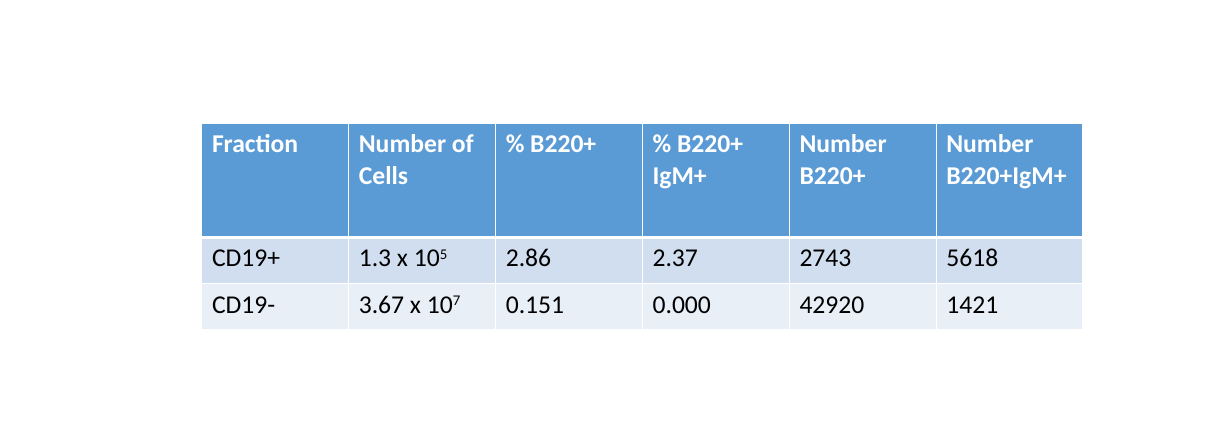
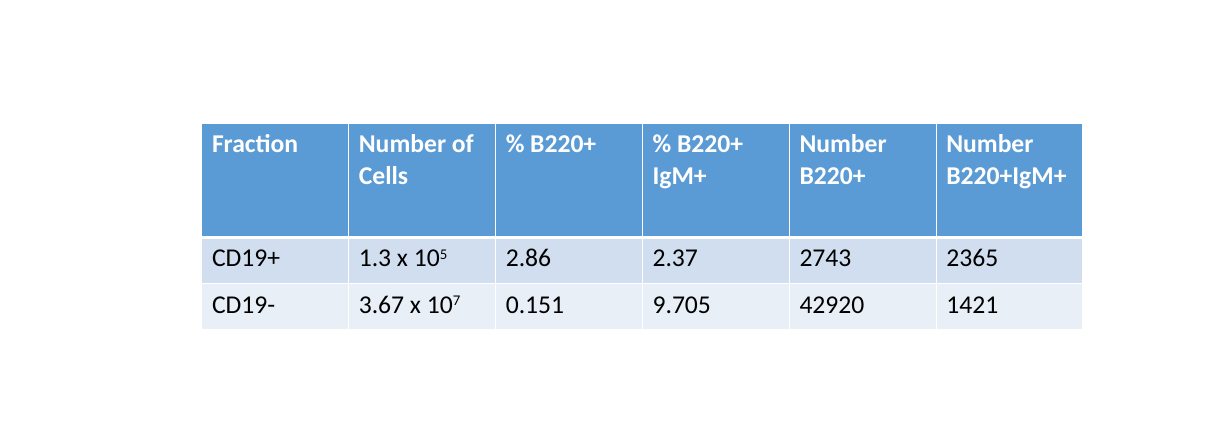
5618: 5618 -> 2365 (972, 258)
0.000: 0.000 -> 9.705 (682, 305)
